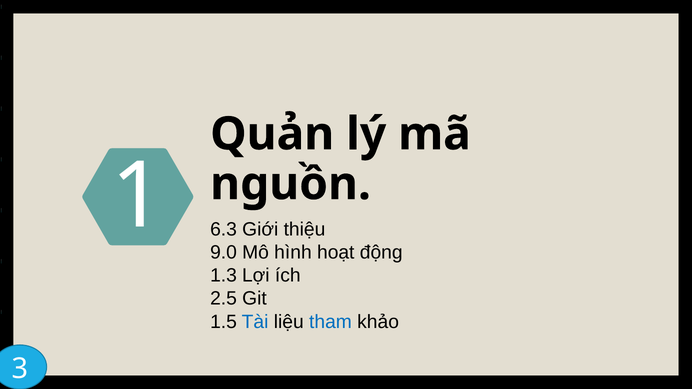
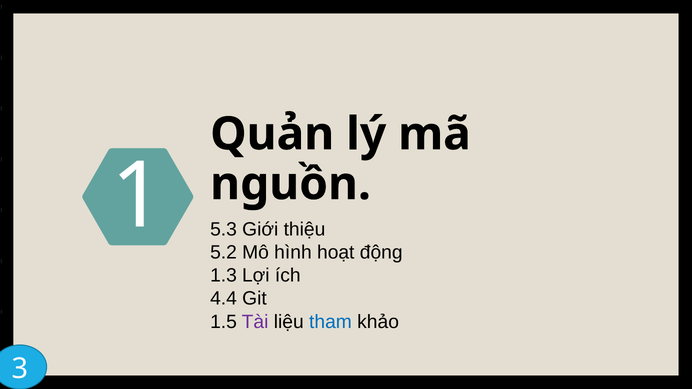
6.3: 6.3 -> 5.3 (224, 230)
9.0: 9.0 -> 5.2 (224, 253)
2.5: 2.5 -> 4.4 (224, 299)
Tài colour: blue -> purple (255, 322)
